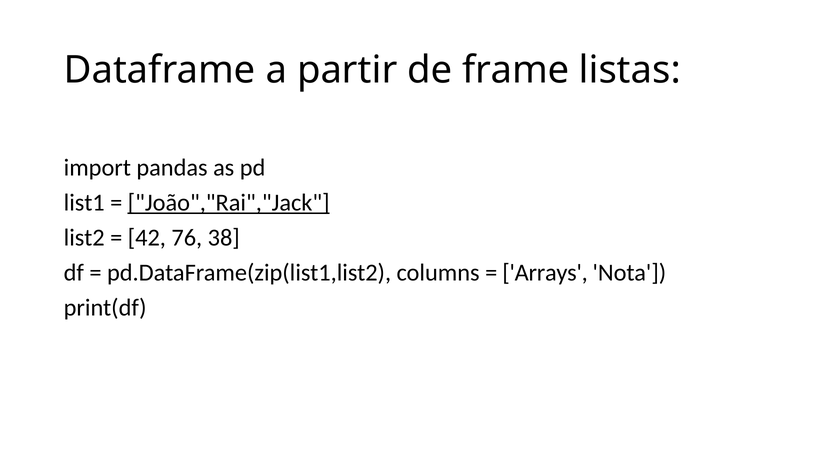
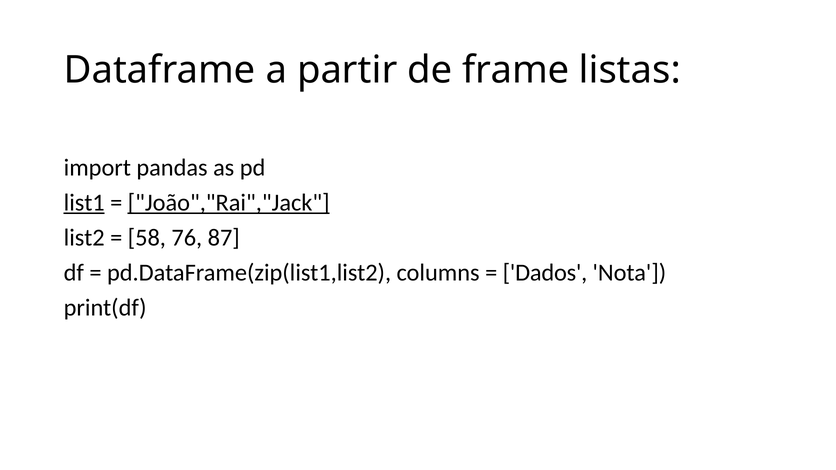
list1 underline: none -> present (84, 203)
42: 42 -> 58 (147, 238)
38: 38 -> 87 (224, 238)
Arrays: Arrays -> Dados (545, 273)
